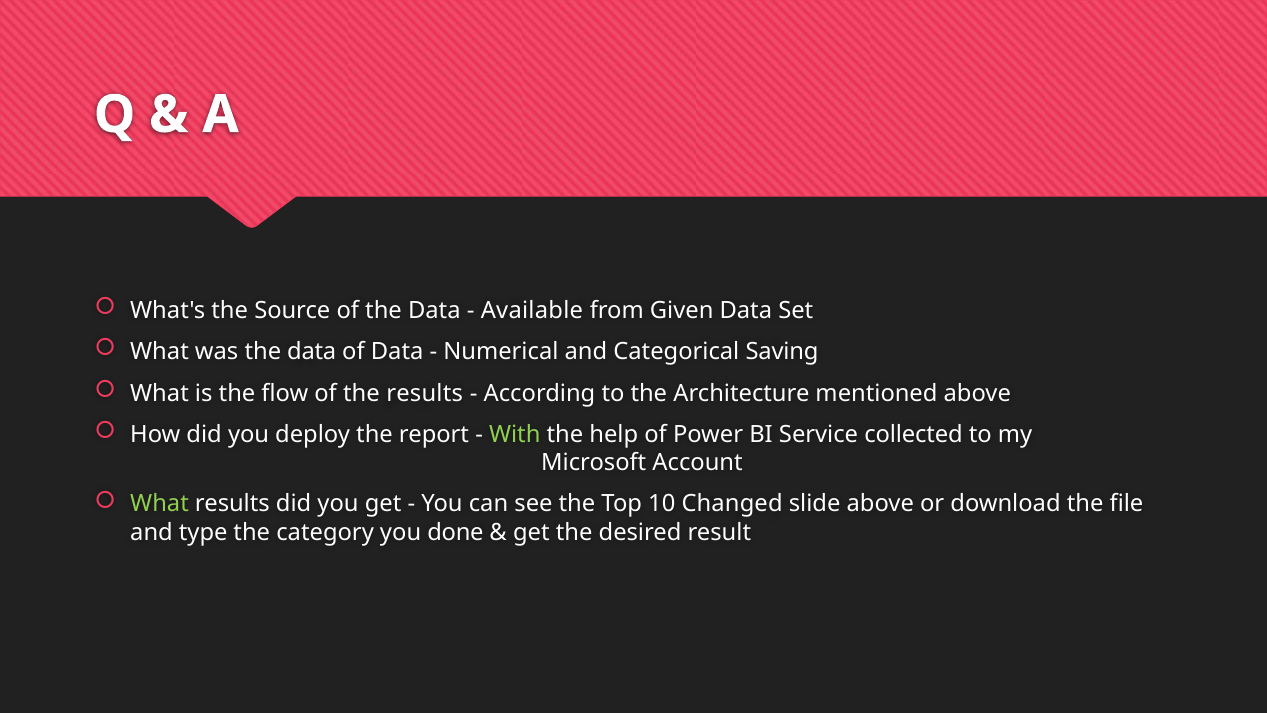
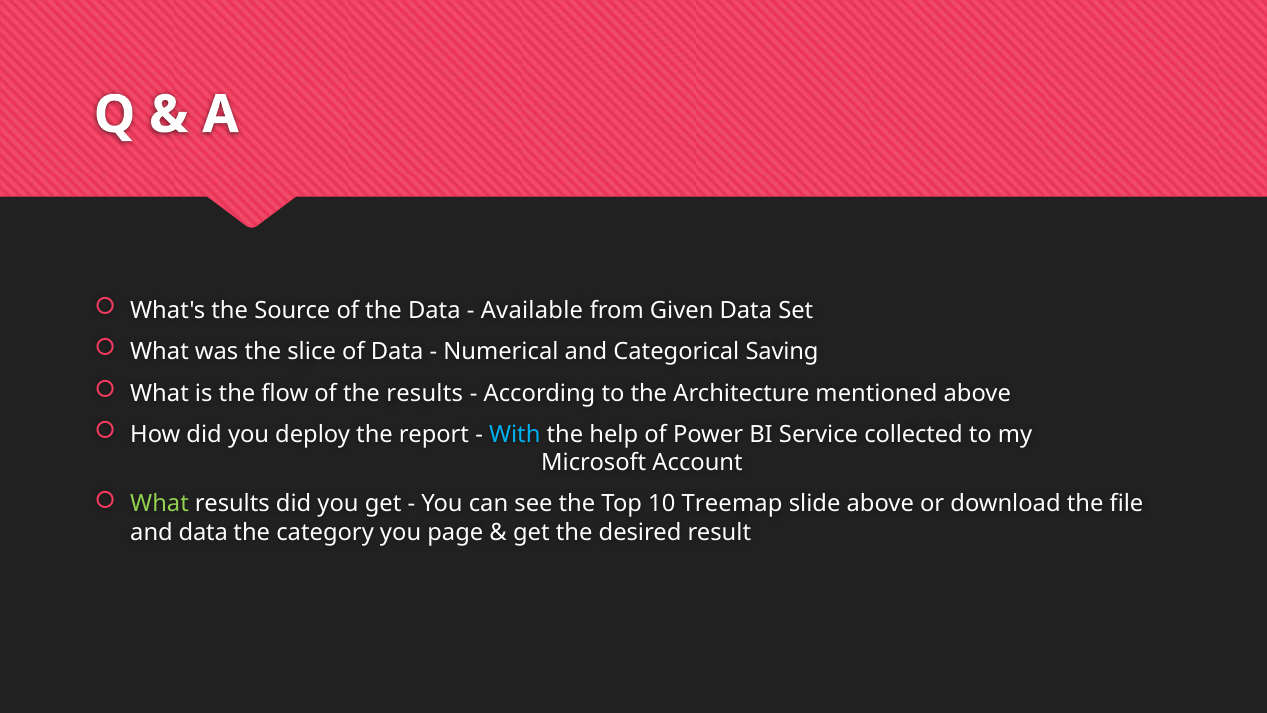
was the data: data -> slice (312, 352)
With colour: light green -> light blue (515, 434)
Changed: Changed -> Treemap (732, 504)
and type: type -> data (203, 532)
done: done -> page (455, 532)
